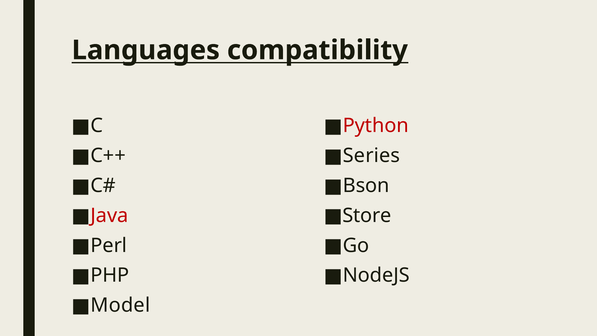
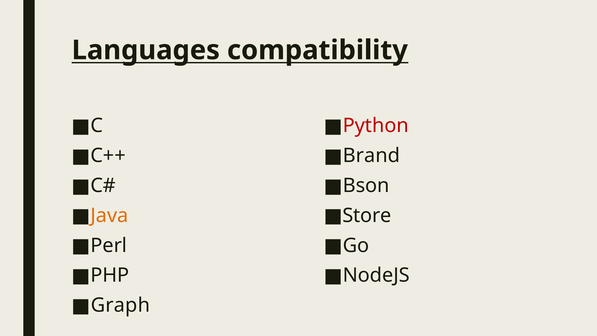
Series: Series -> Brand (371, 156)
Java colour: red -> orange (109, 215)
Model: Model -> Graph (120, 305)
